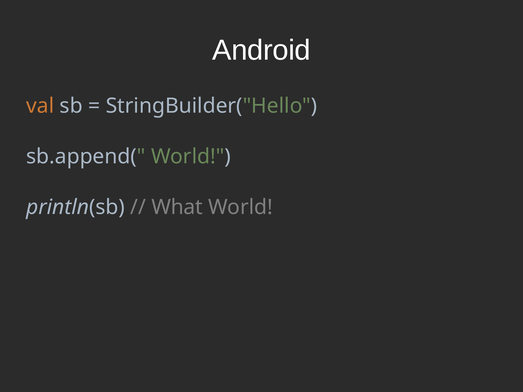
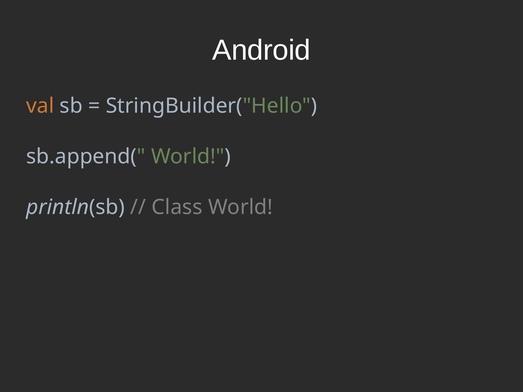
What: What -> Class (177, 207)
